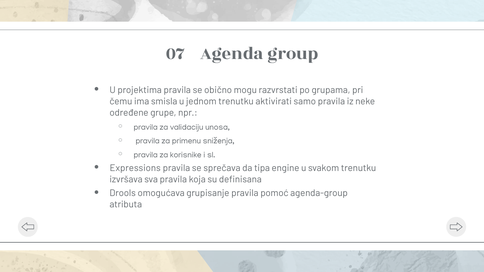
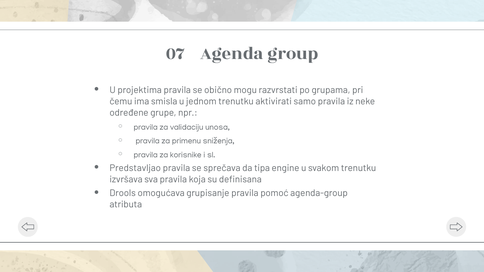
Expressions: Expressions -> Predstavljao (135, 168)
